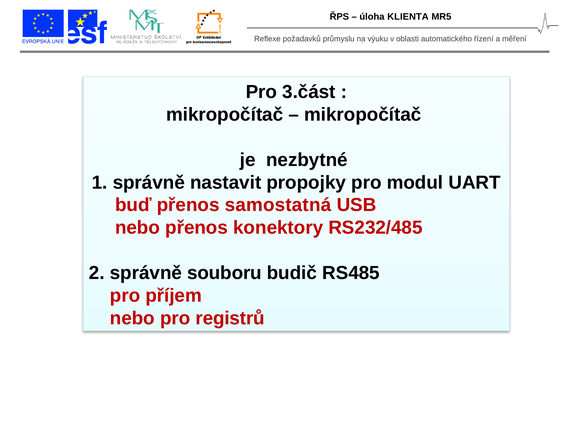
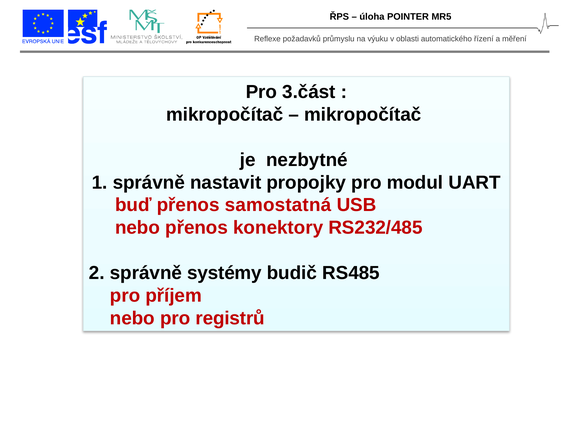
KLIENTA: KLIENTA -> POINTER (408, 17)
souboru: souboru -> systémy (225, 273)
